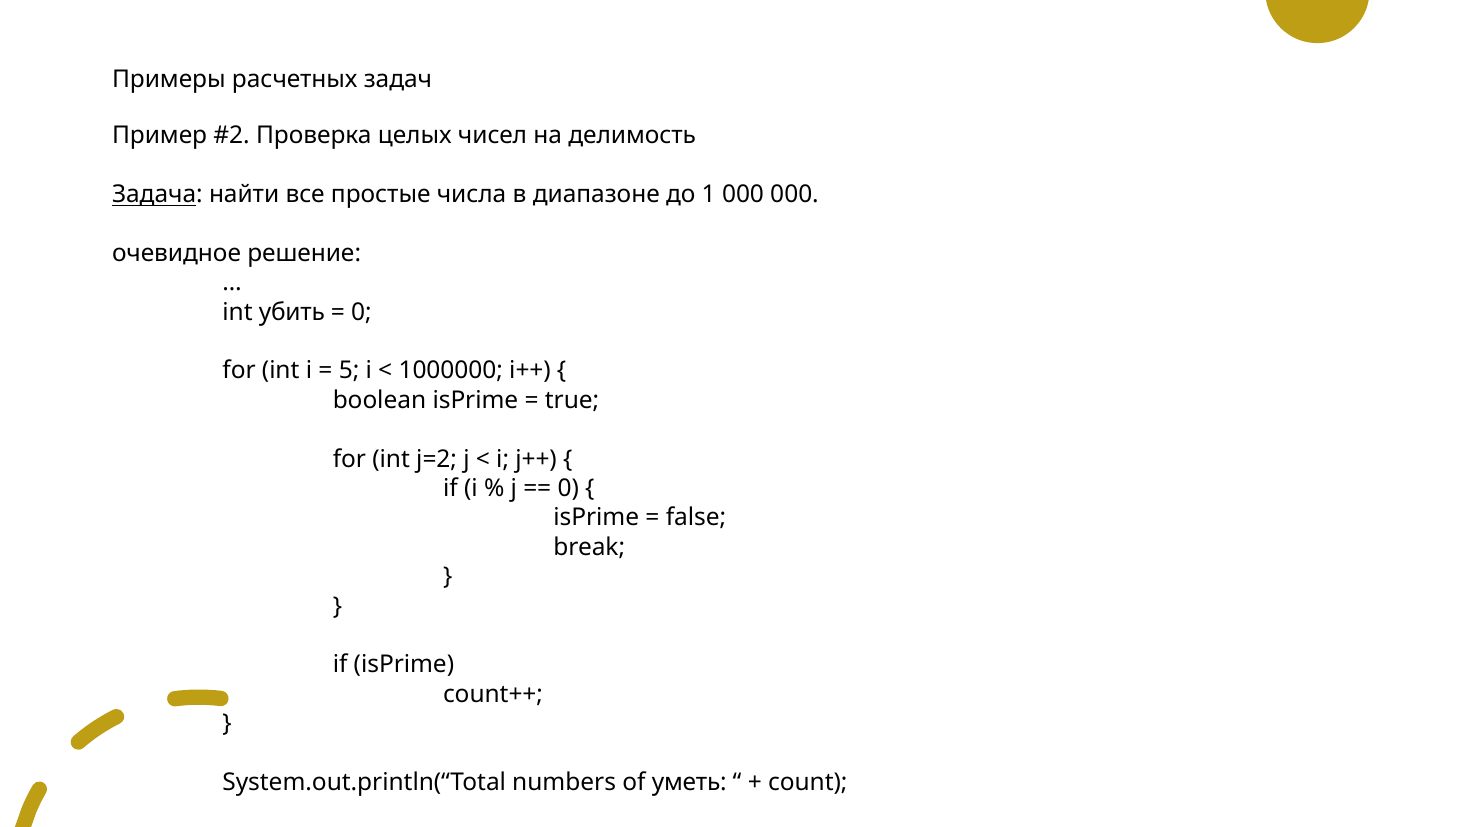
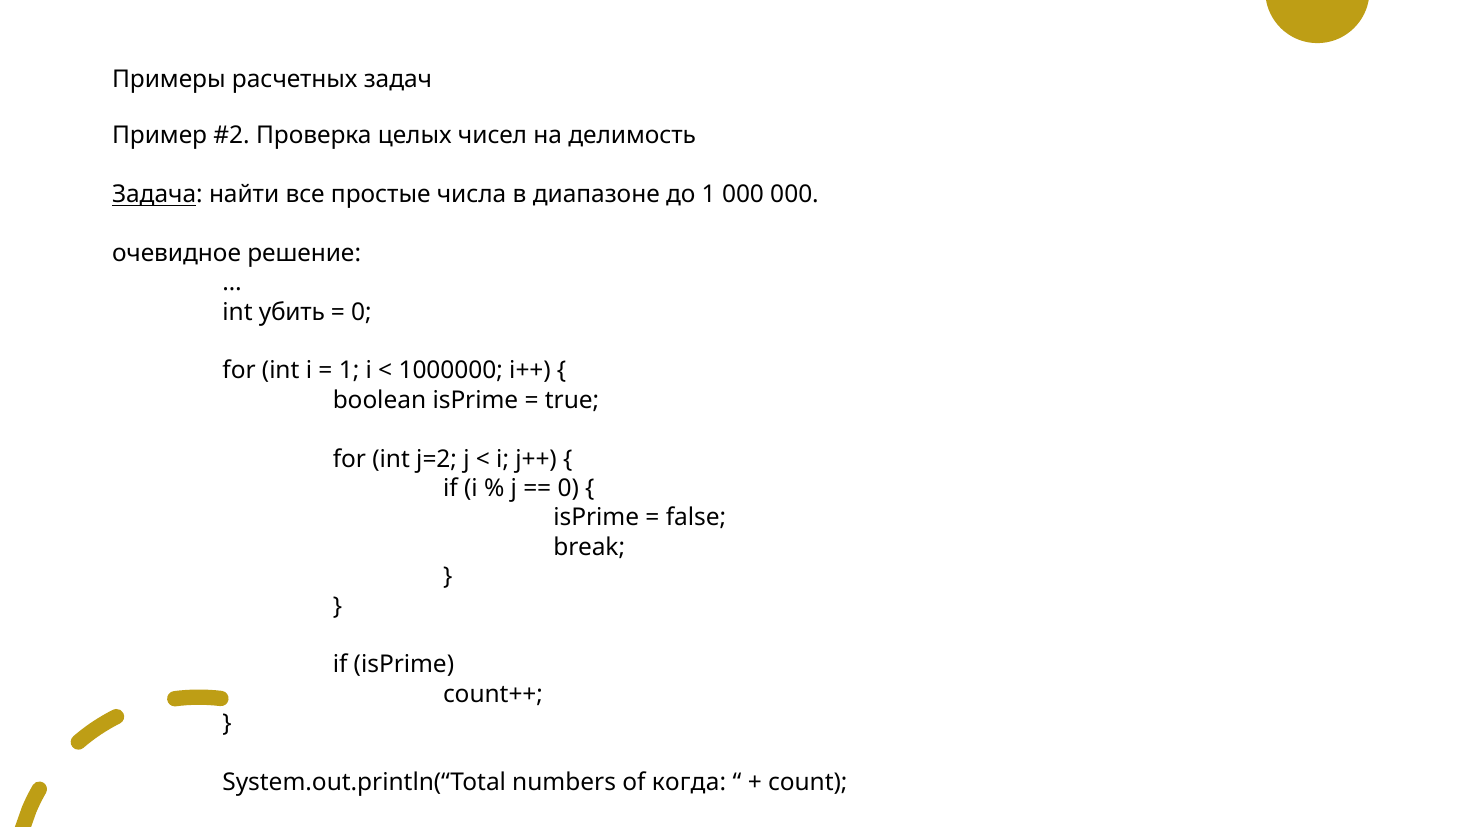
5: 5 -> 1 (349, 371)
уметь: уметь -> когда (689, 783)
